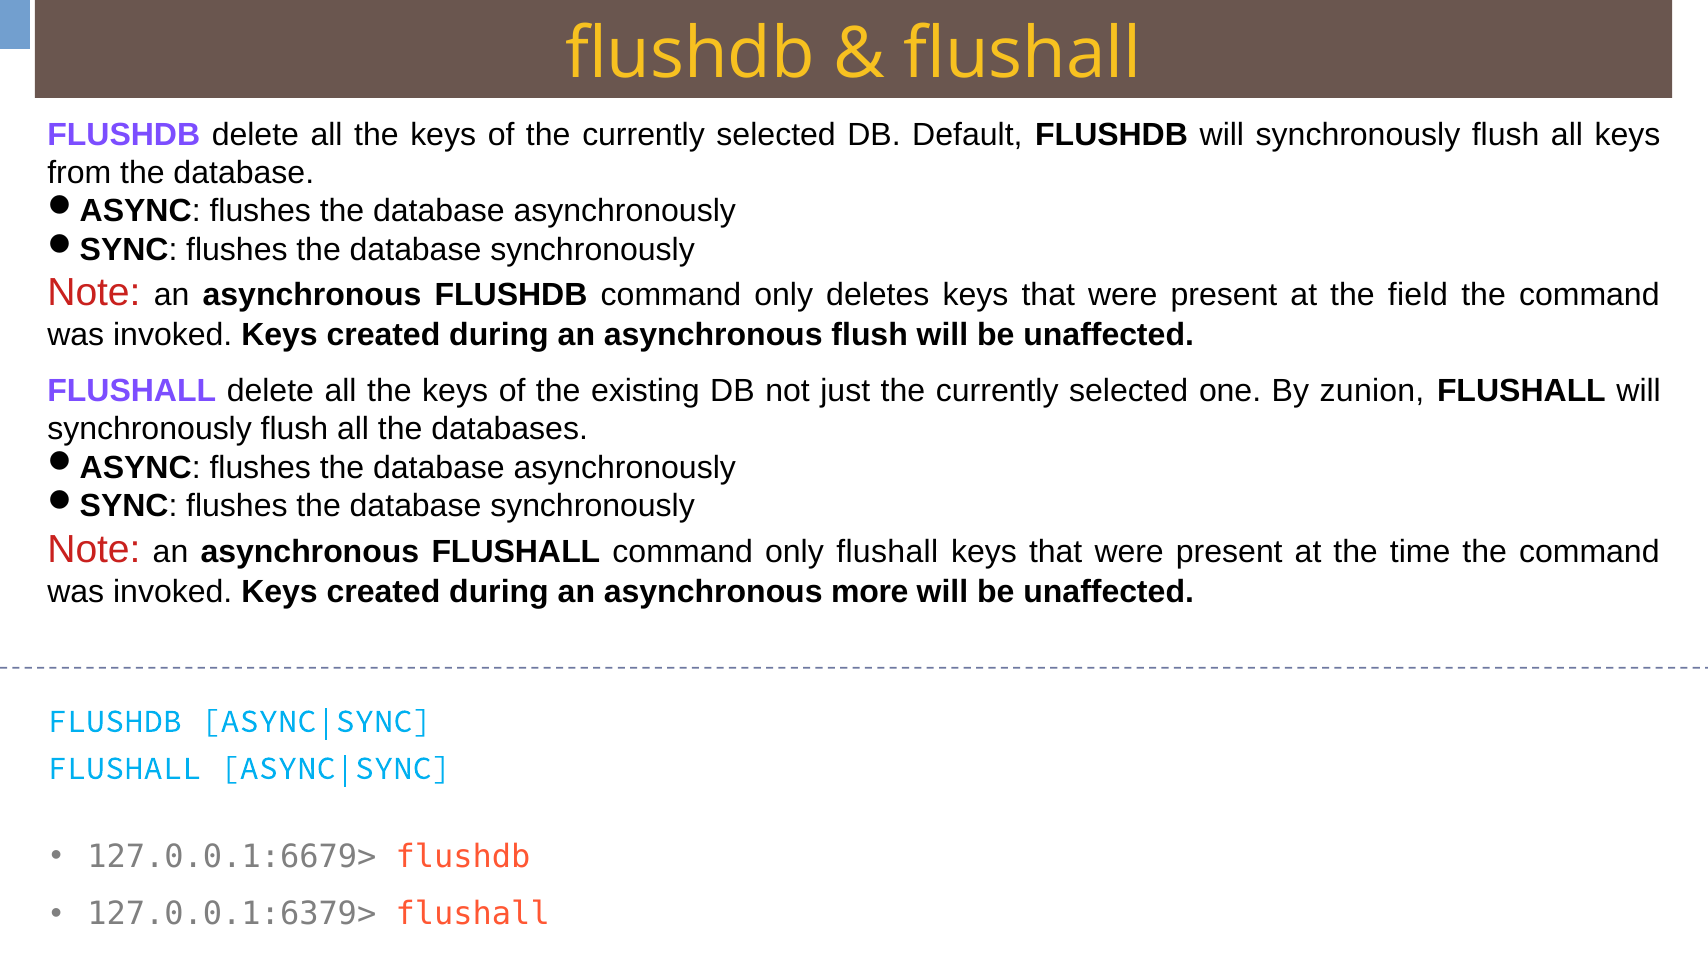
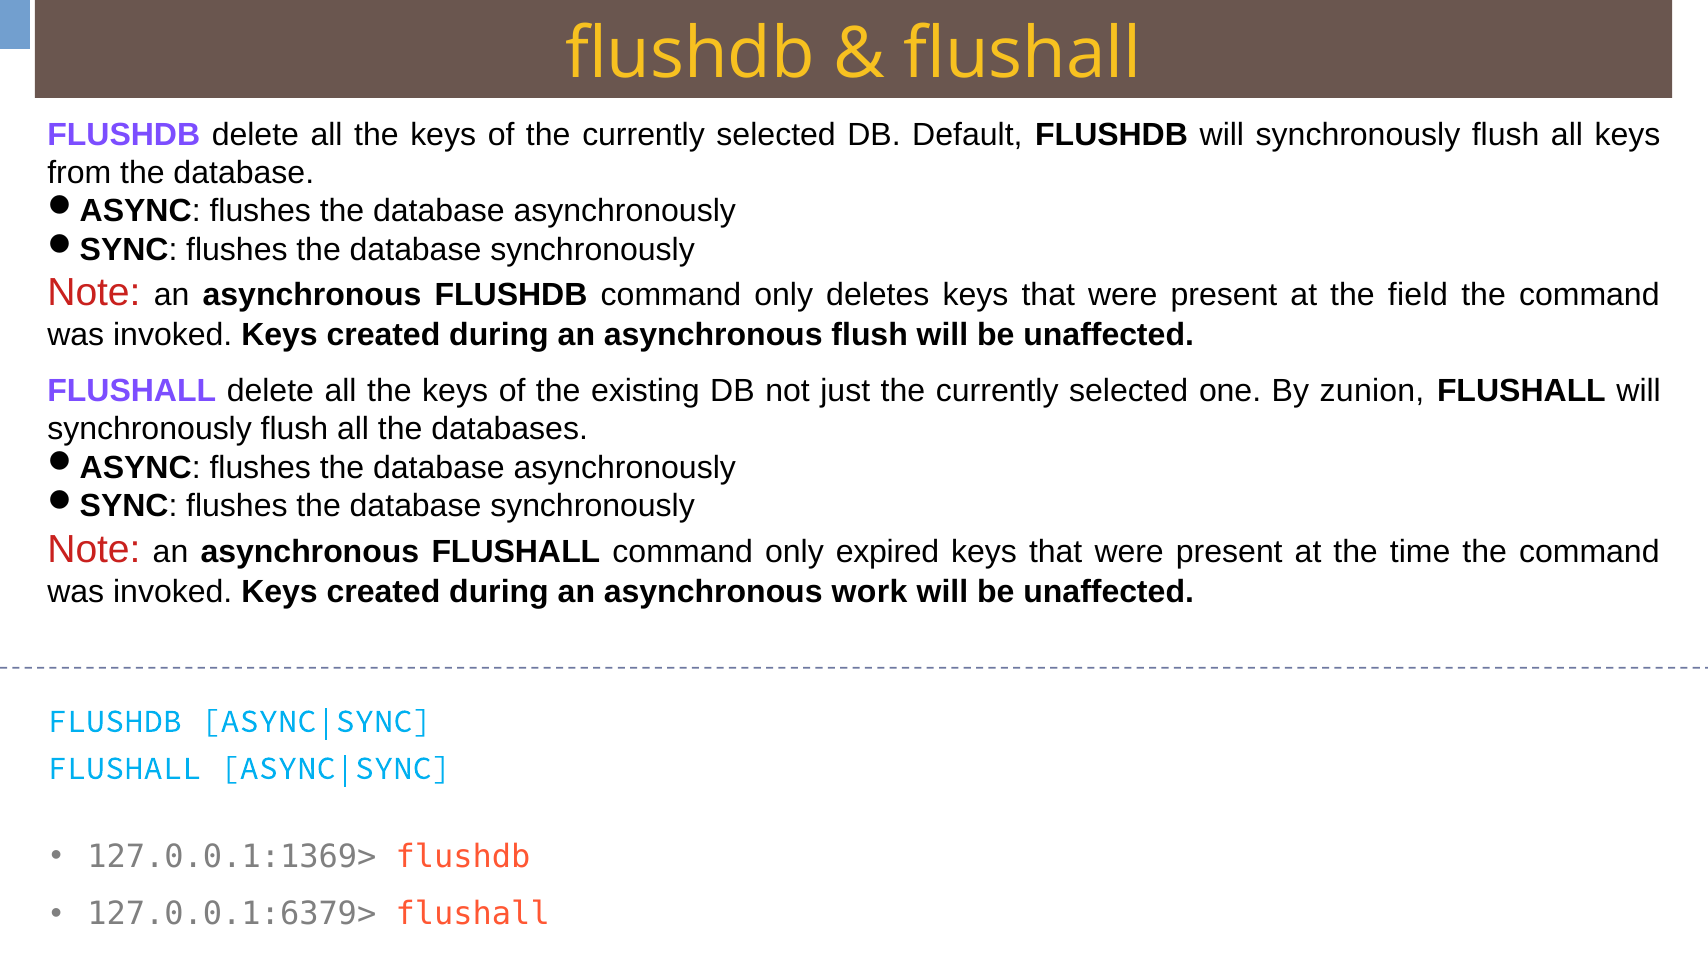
only flushall: flushall -> expired (888, 551)
more: more -> work (870, 591)
127.0.0.1:6679>: 127.0.0.1:6679> -> 127.0.0.1:1369> (232, 856)
